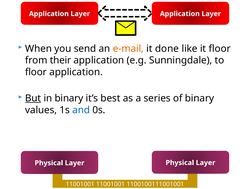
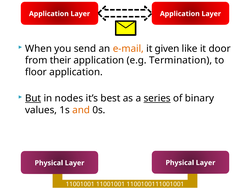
done: done -> given (167, 49)
it floor: floor -> door (220, 49)
Sunningdale: Sunningdale -> Termination (181, 60)
in binary: binary -> nodes (69, 98)
series underline: none -> present (157, 98)
and colour: blue -> orange (81, 110)
